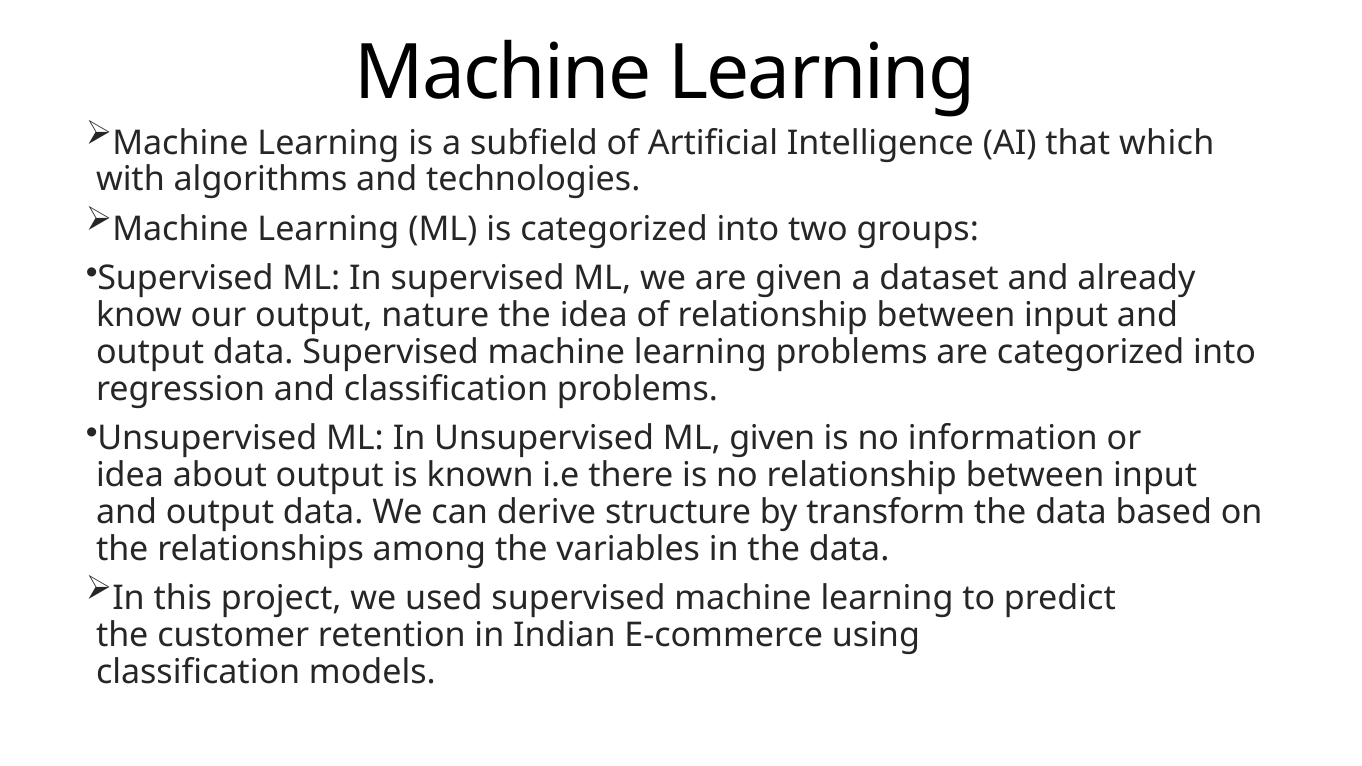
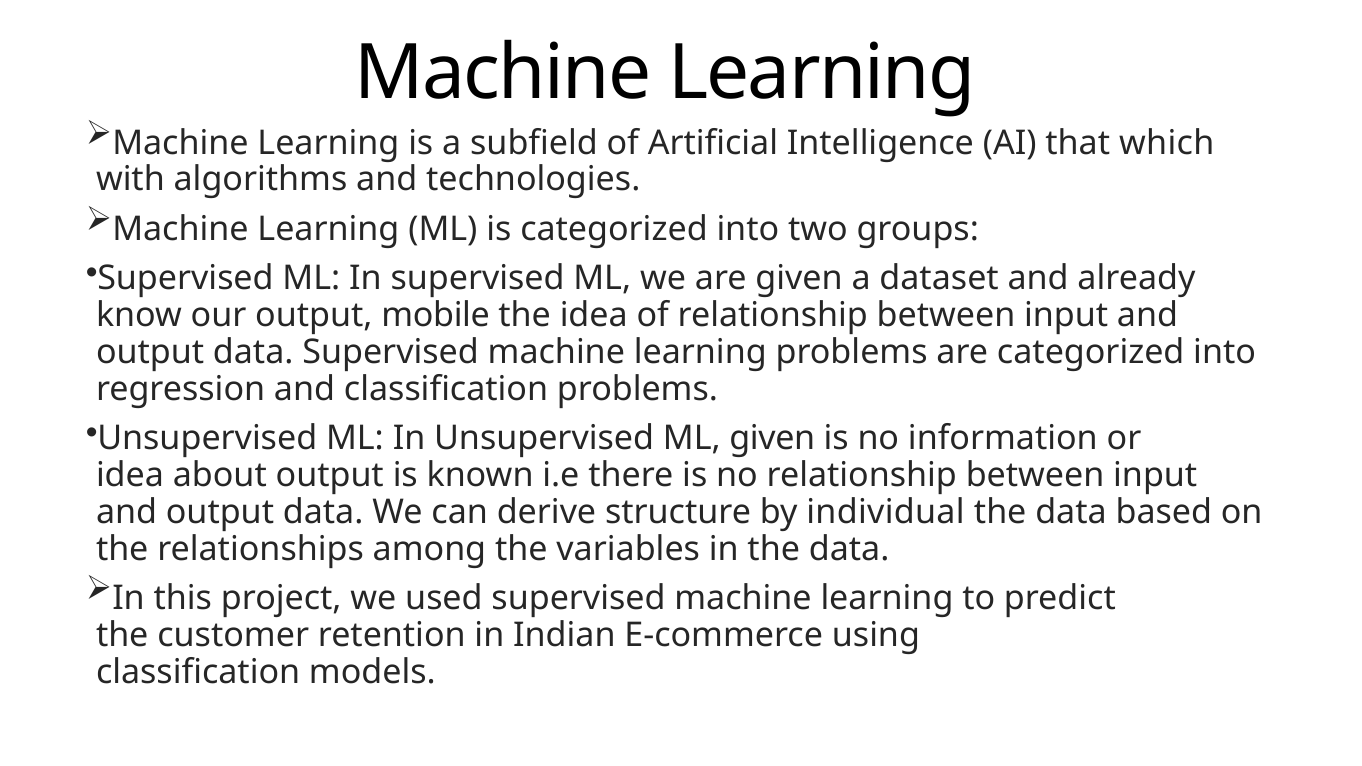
nature: nature -> mobile (436, 316)
transform: transform -> individual (886, 512)
